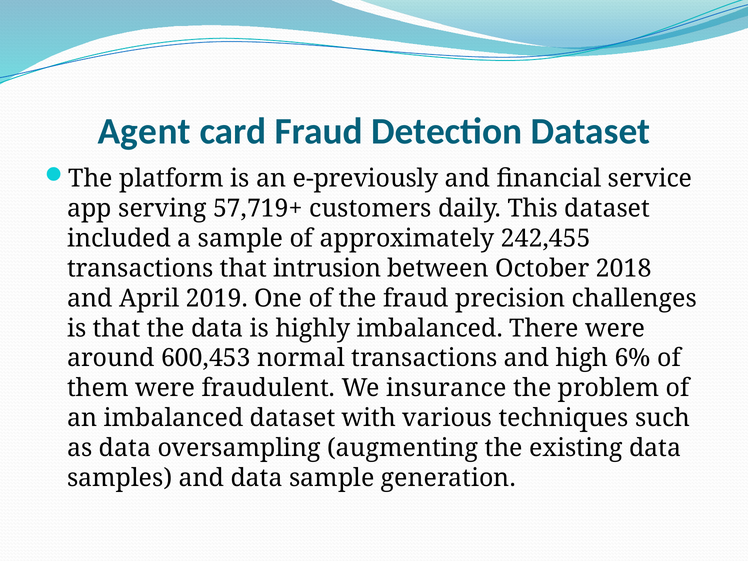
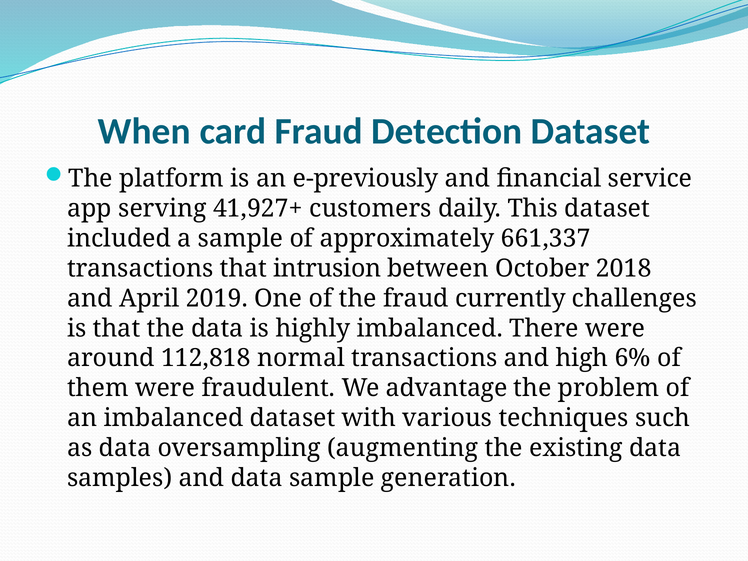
Agent: Agent -> When (144, 131)
57,719+: 57,719+ -> 41,927+ (258, 209)
242,455: 242,455 -> 661,337 (546, 239)
precision: precision -> currently (510, 298)
600,453: 600,453 -> 112,818 (206, 358)
insurance: insurance -> advantage (447, 388)
